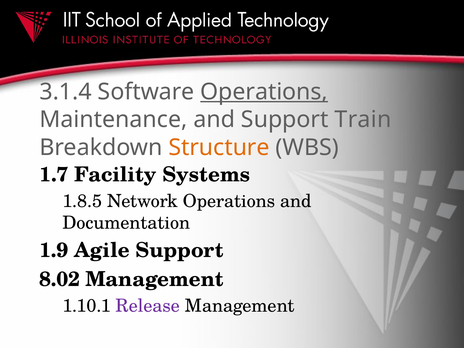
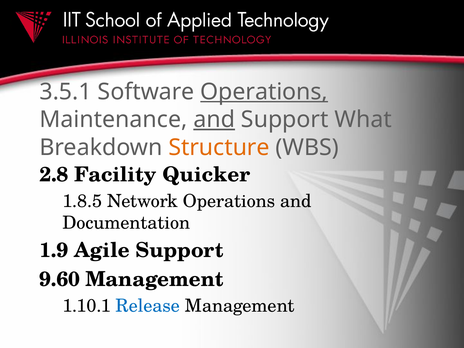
3.1.4: 3.1.4 -> 3.5.1 (66, 92)
and underline: none -> present (214, 120)
Train: Train -> What (363, 120)
1.7: 1.7 -> 2.8 (54, 175)
Systems: Systems -> Quicker (206, 175)
8.02: 8.02 -> 9.60 (60, 279)
Release colour: purple -> blue (148, 306)
